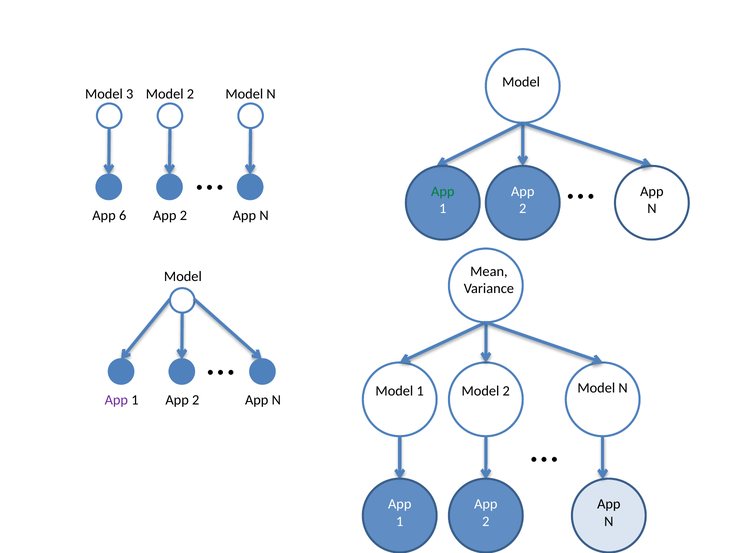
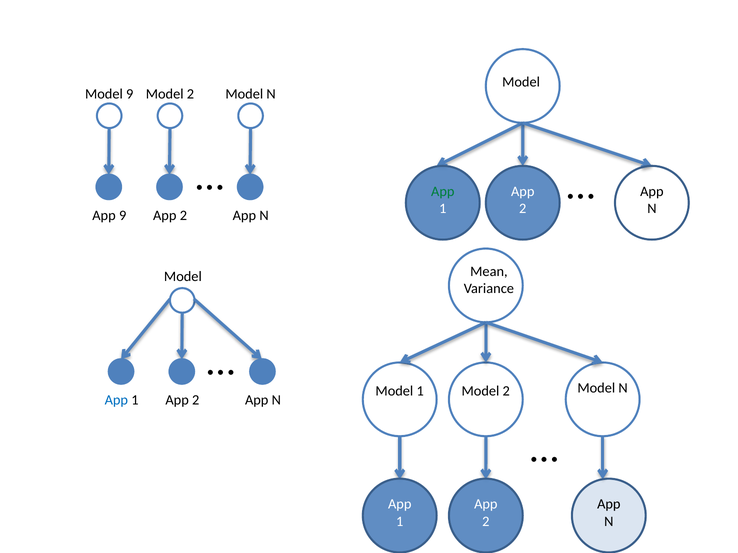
Model 3: 3 -> 9 (130, 94)
App 6: 6 -> 9 (123, 216)
App colour: purple -> blue (116, 400)
